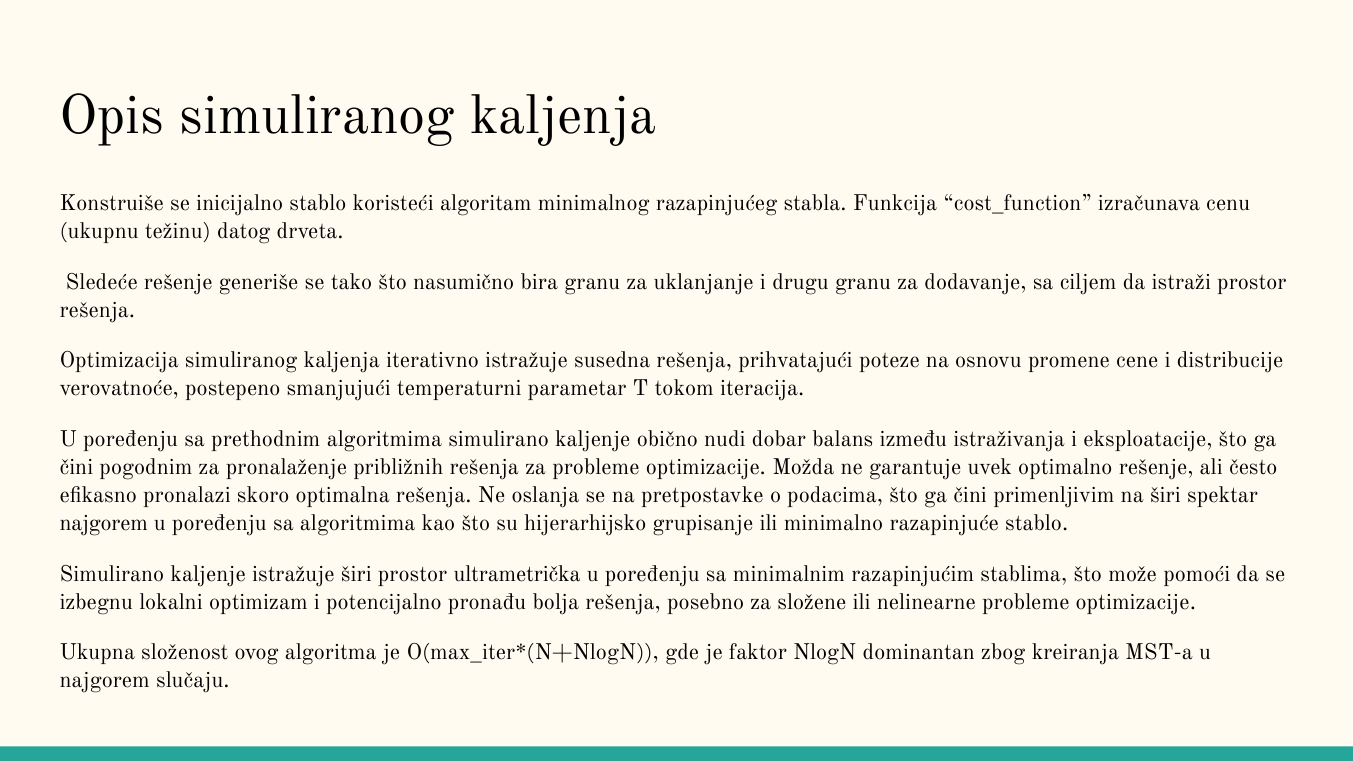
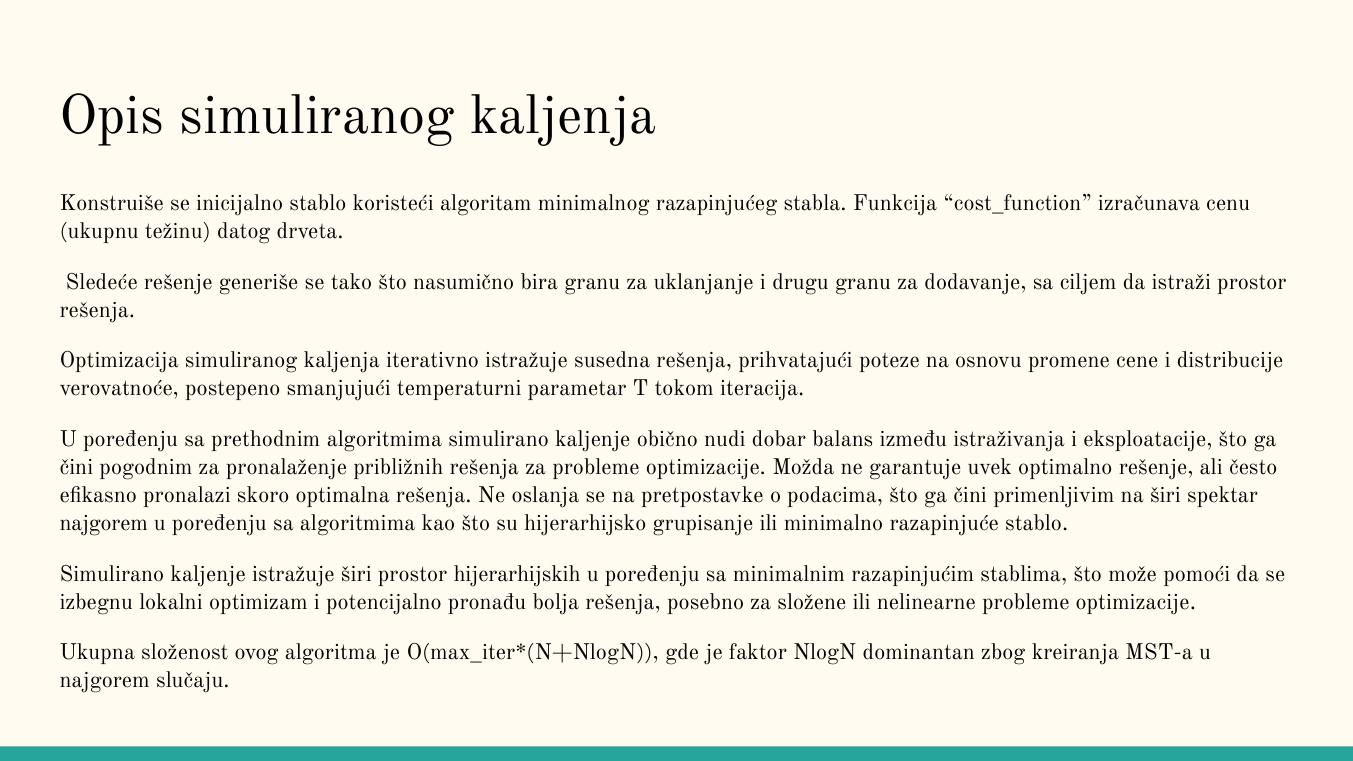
ultrametrička: ultrametrička -> hijerarhijskih (517, 574)
